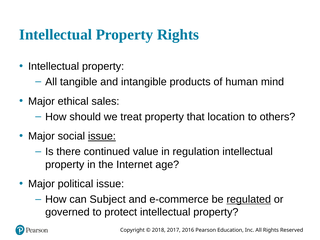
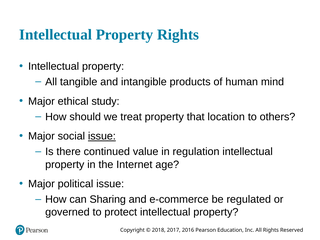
sales: sales -> study (106, 101)
Subject: Subject -> Sharing (108, 199)
regulated underline: present -> none (249, 199)
